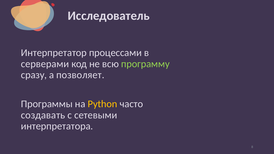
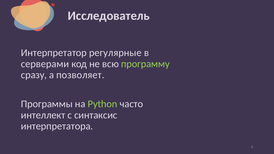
процессами: процессами -> регулярные (115, 53)
Python colour: yellow -> light green (103, 104)
создавать: создавать -> интеллект (43, 115)
сетевыми: сетевыми -> синтаксис (96, 115)
